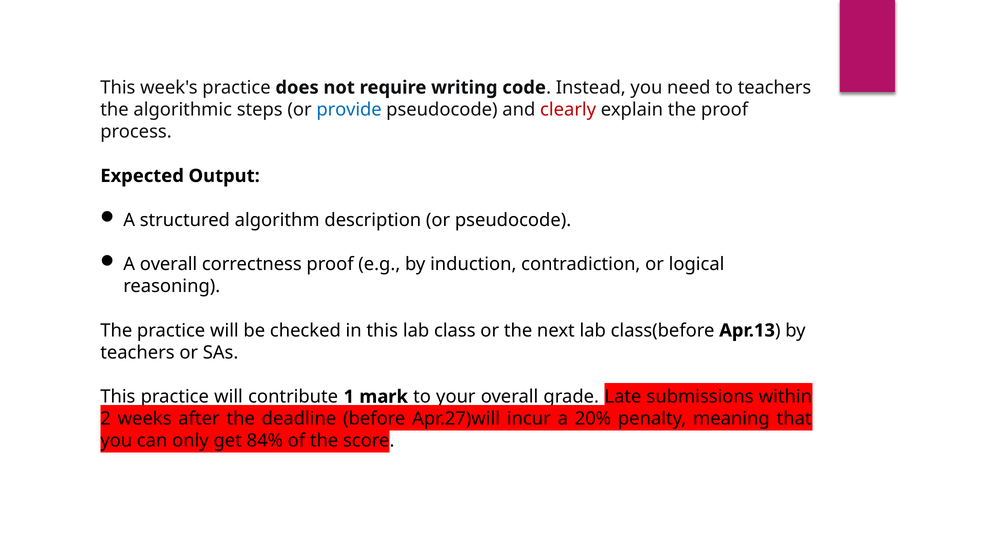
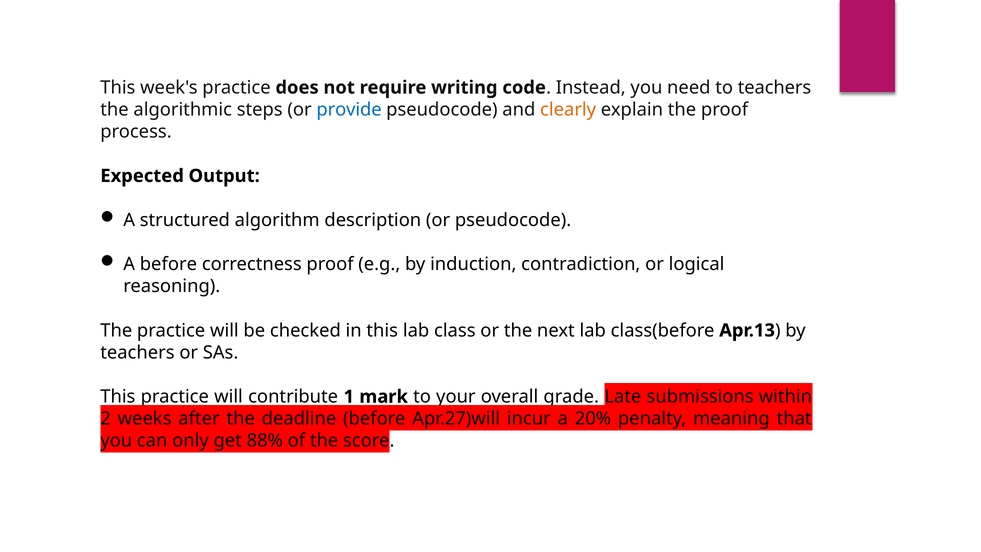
clearly colour: red -> orange (568, 110)
A overall: overall -> before (168, 264)
84%: 84% -> 88% (265, 441)
